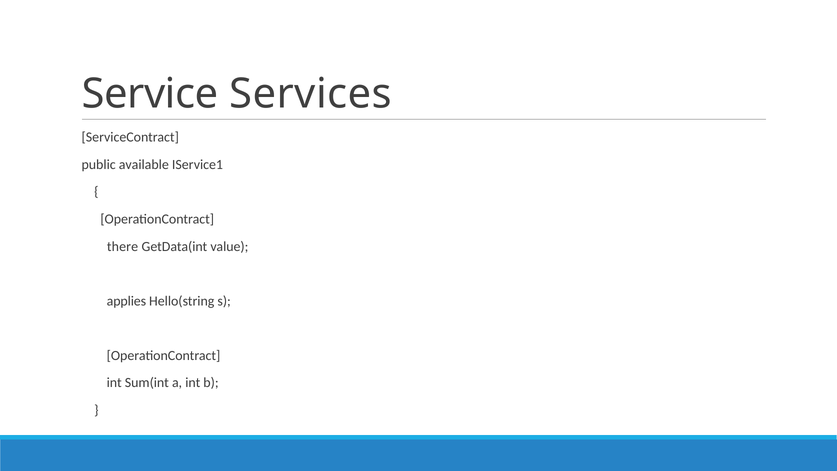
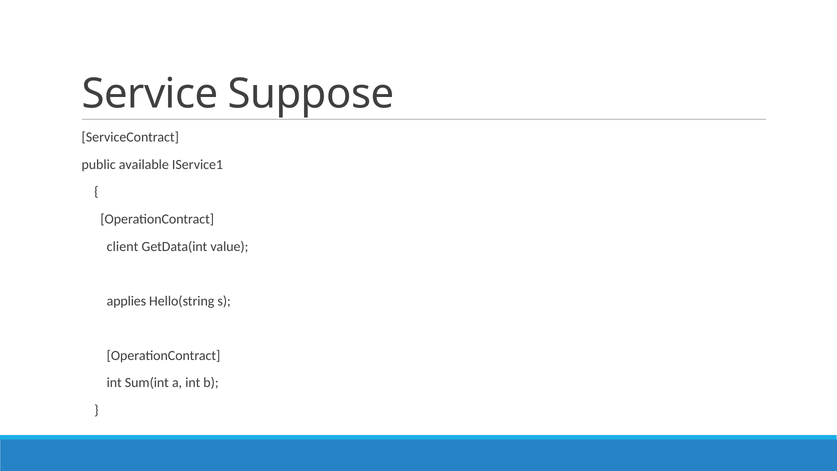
Services: Services -> Suppose (311, 94)
there: there -> client (123, 246)
